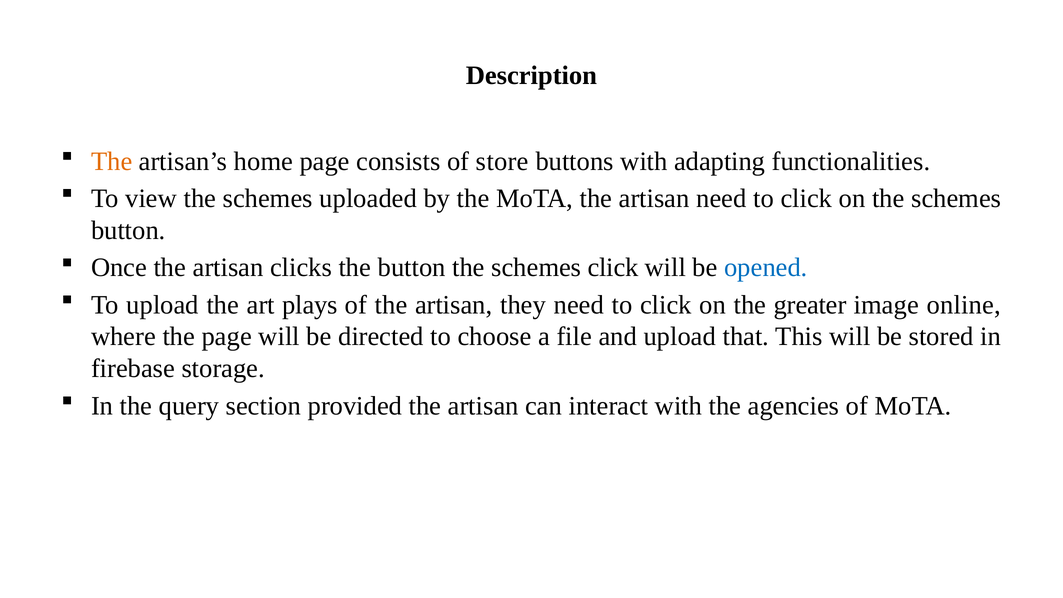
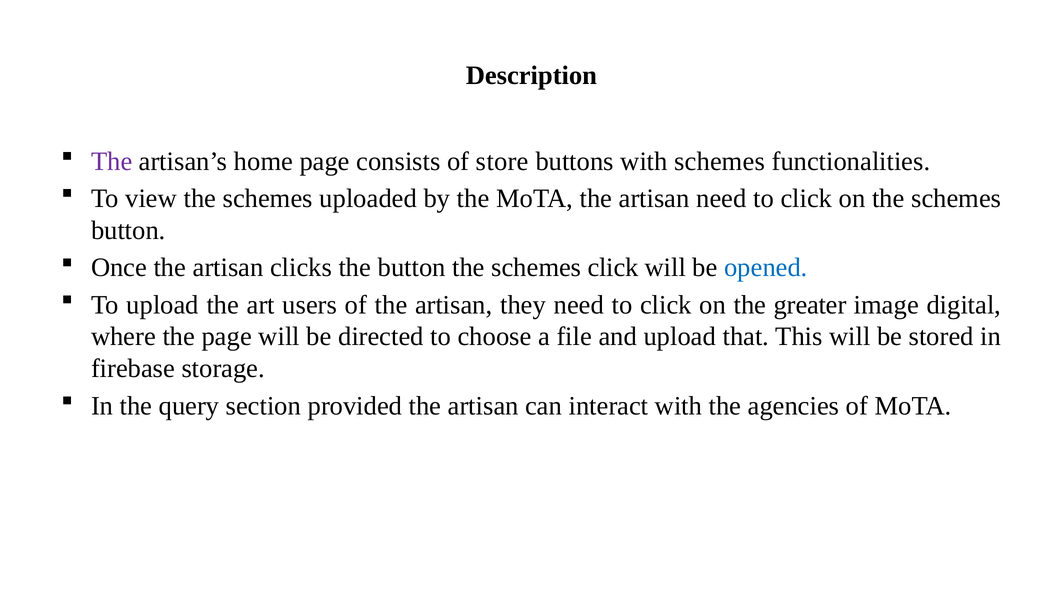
The colour: orange -> purple (112, 161)
with adapting: adapting -> schemes (720, 161)
plays: plays -> users (310, 305)
online: online -> digital (964, 305)
